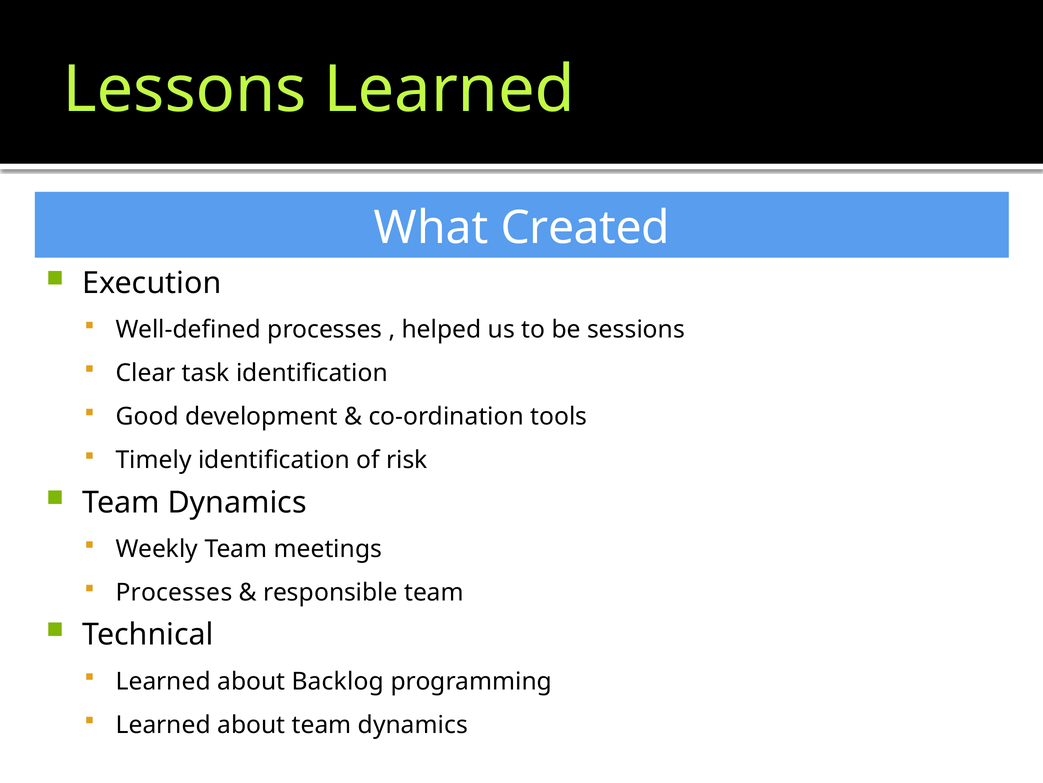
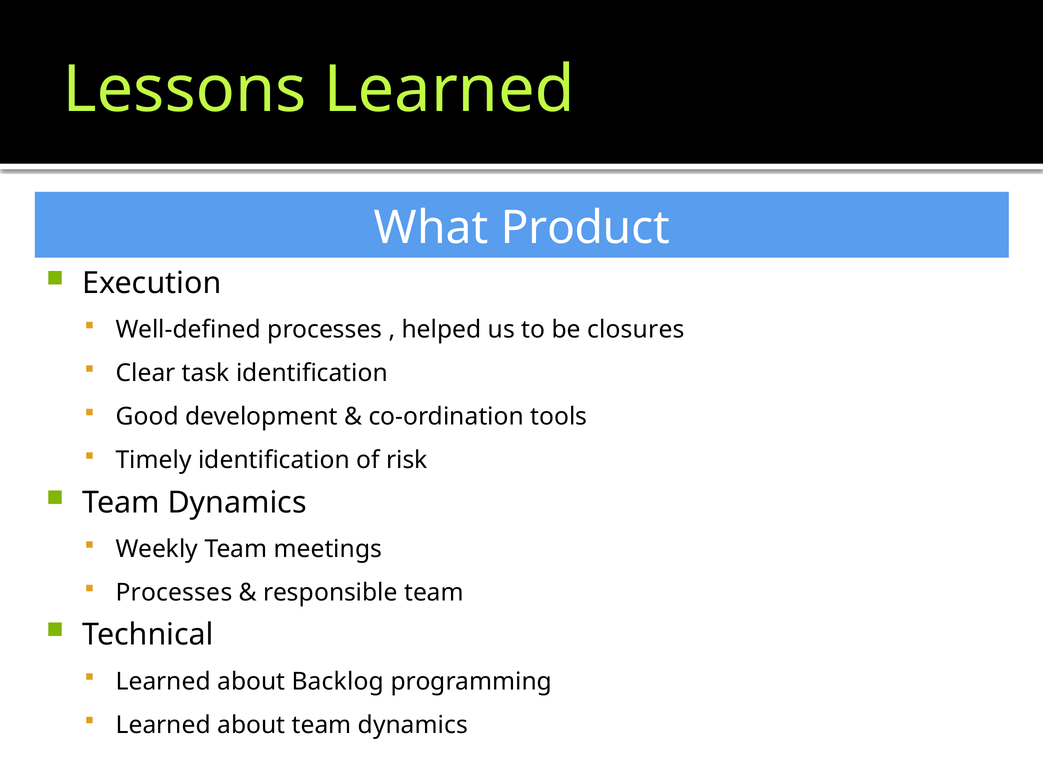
Created: Created -> Product (585, 228)
sessions: sessions -> closures (636, 329)
